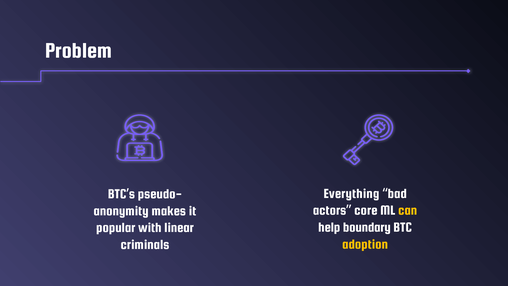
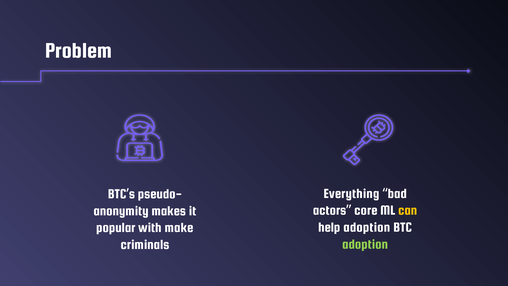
help boundary: boundary -> adoption (367, 227)
linear: linear -> make (179, 227)
adoption colour: yellow -> light green (365, 244)
